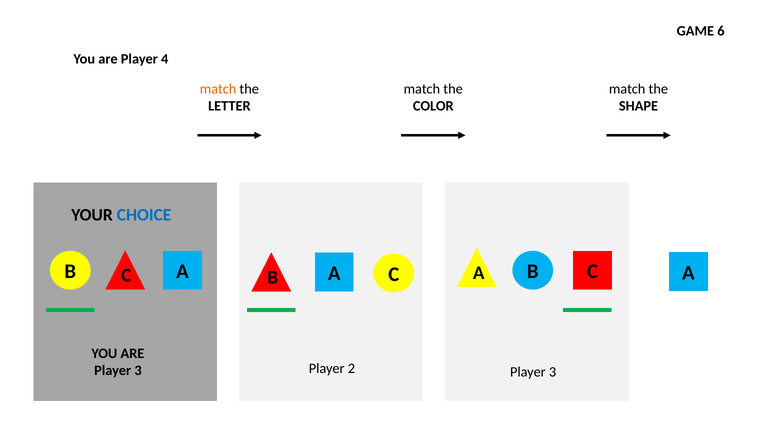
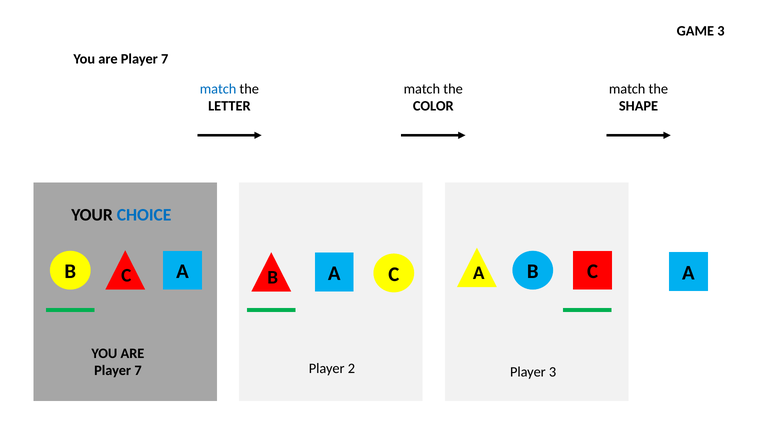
GAME 6: 6 -> 3 (721, 31)
4: 4 -> 7 (165, 59)
match colour: orange -> blue (218, 89)
3: 3 -> 7 (138, 371)
